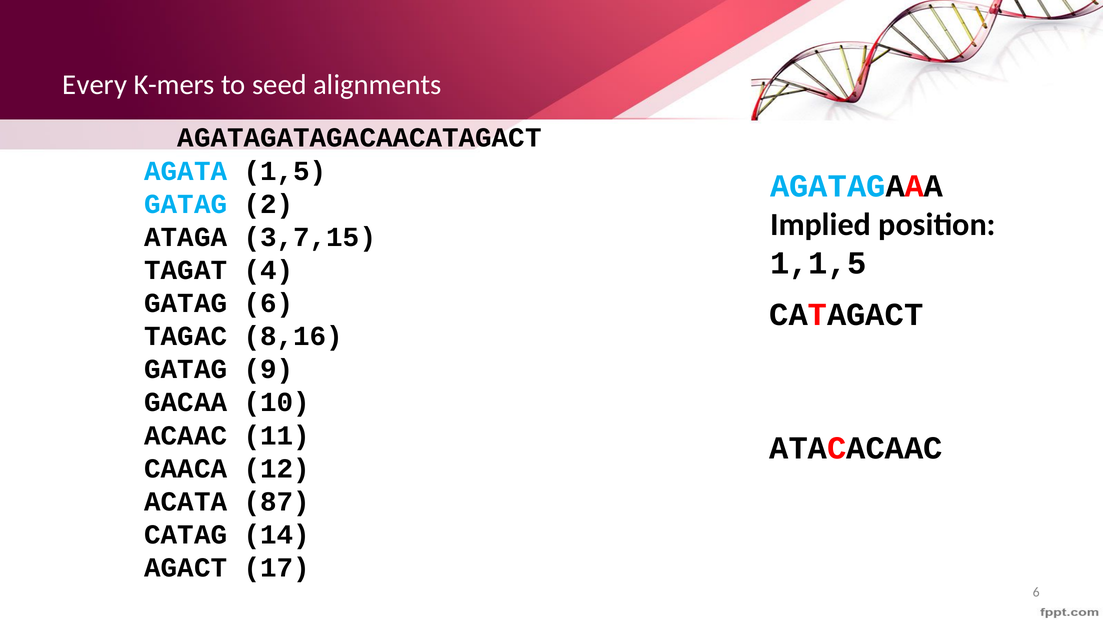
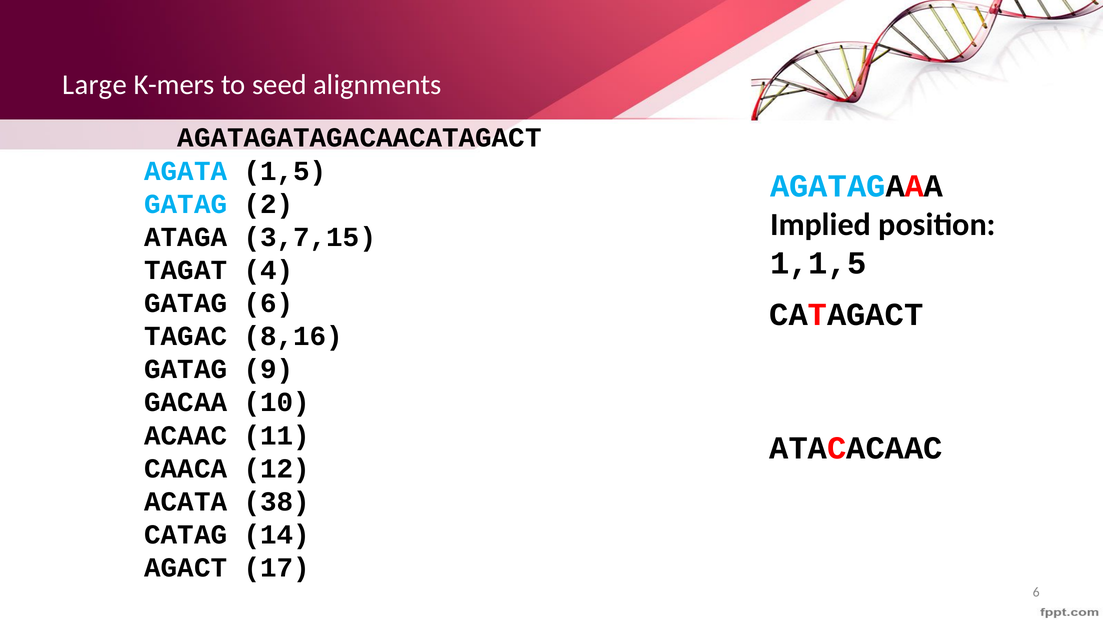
Every: Every -> Large (95, 85)
87: 87 -> 38 (277, 502)
